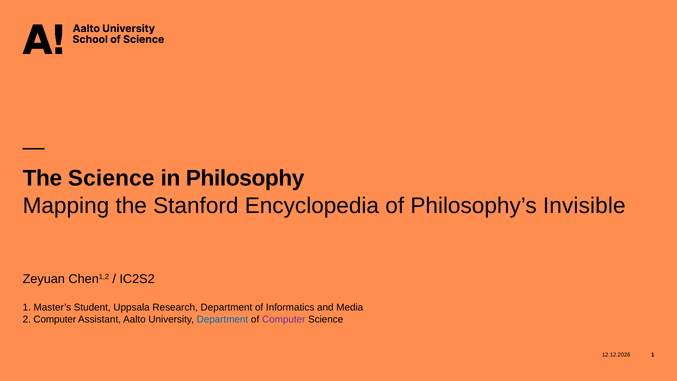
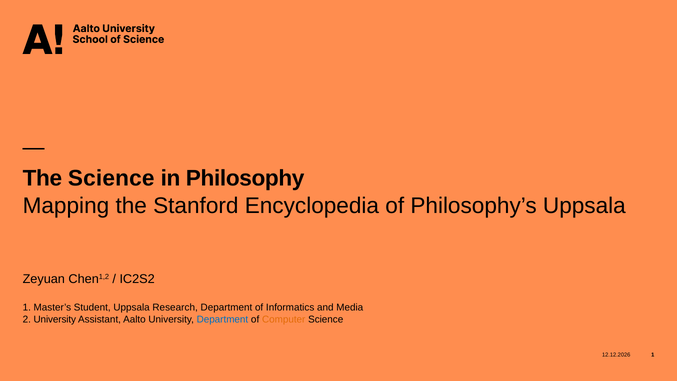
Philosophy’s Invisible: Invisible -> Uppsala (584, 206)
2 Computer: Computer -> University (55, 319)
Computer colour: purple -> orange (284, 319)
